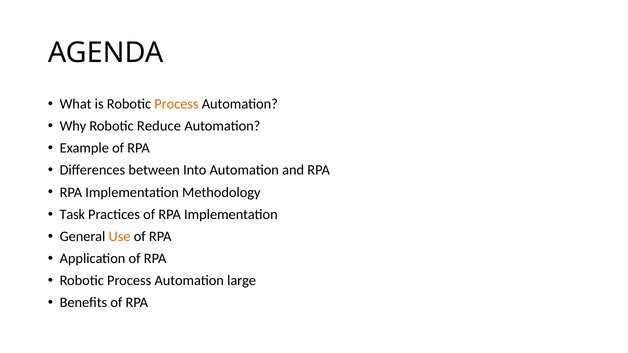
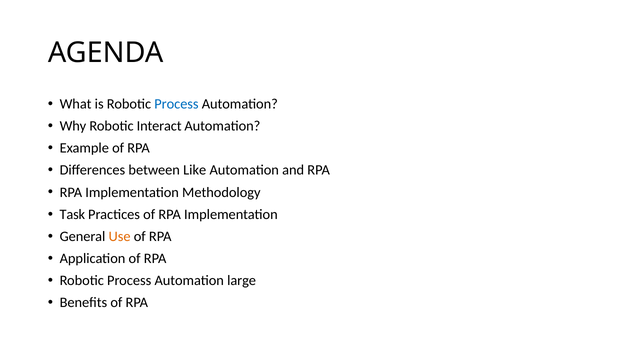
Process colour: orange -> blue (176, 104)
Reduce: Reduce -> Interact (159, 126)
Into: Into -> Like (195, 170)
